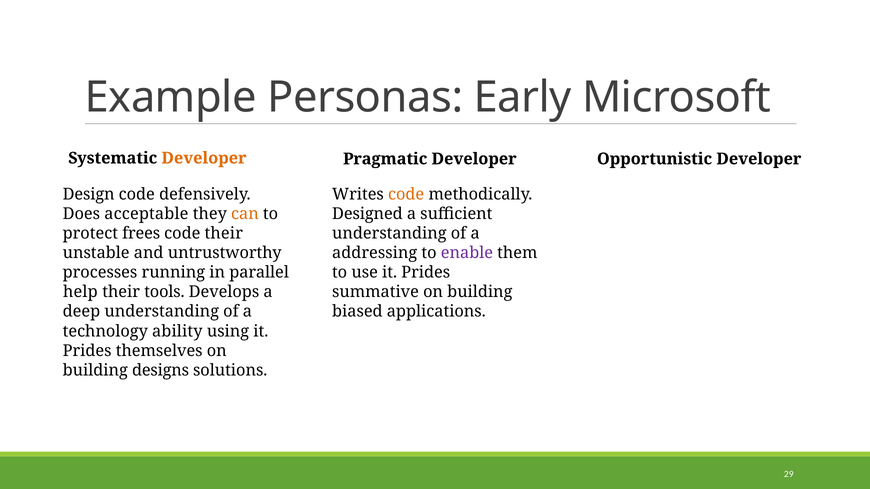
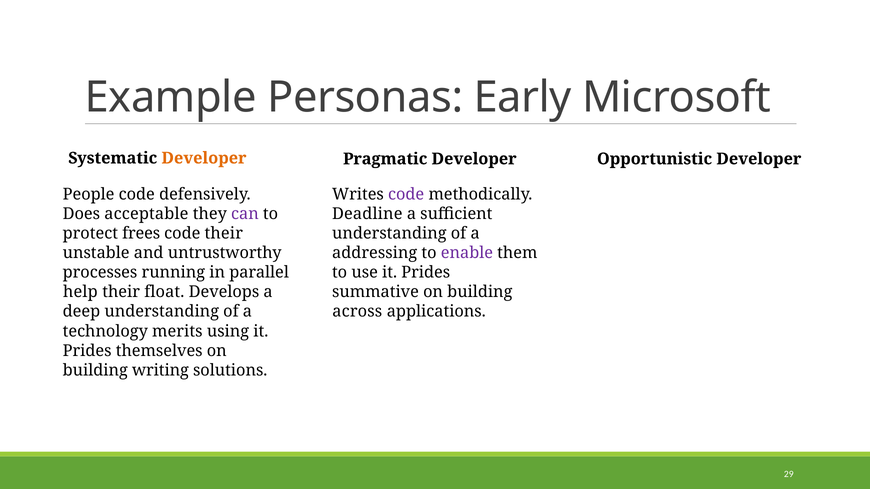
Design: Design -> People (89, 194)
code colour: orange -> purple (406, 194)
can colour: orange -> purple (245, 214)
Designed: Designed -> Deadline (367, 214)
tools: tools -> float (164, 292)
biased: biased -> across (357, 312)
ability: ability -> merits (177, 331)
designs: designs -> writing (160, 371)
